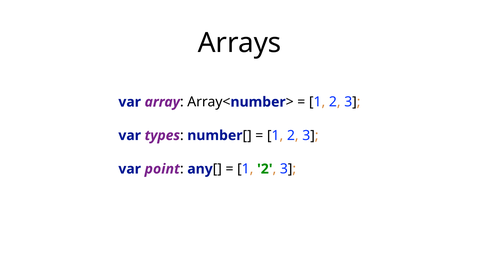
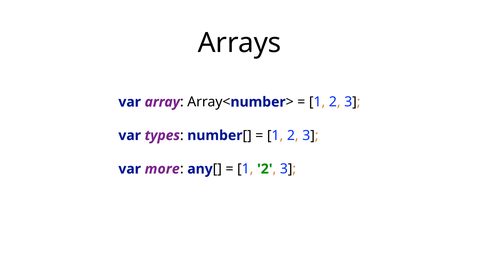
point: point -> more (162, 169)
